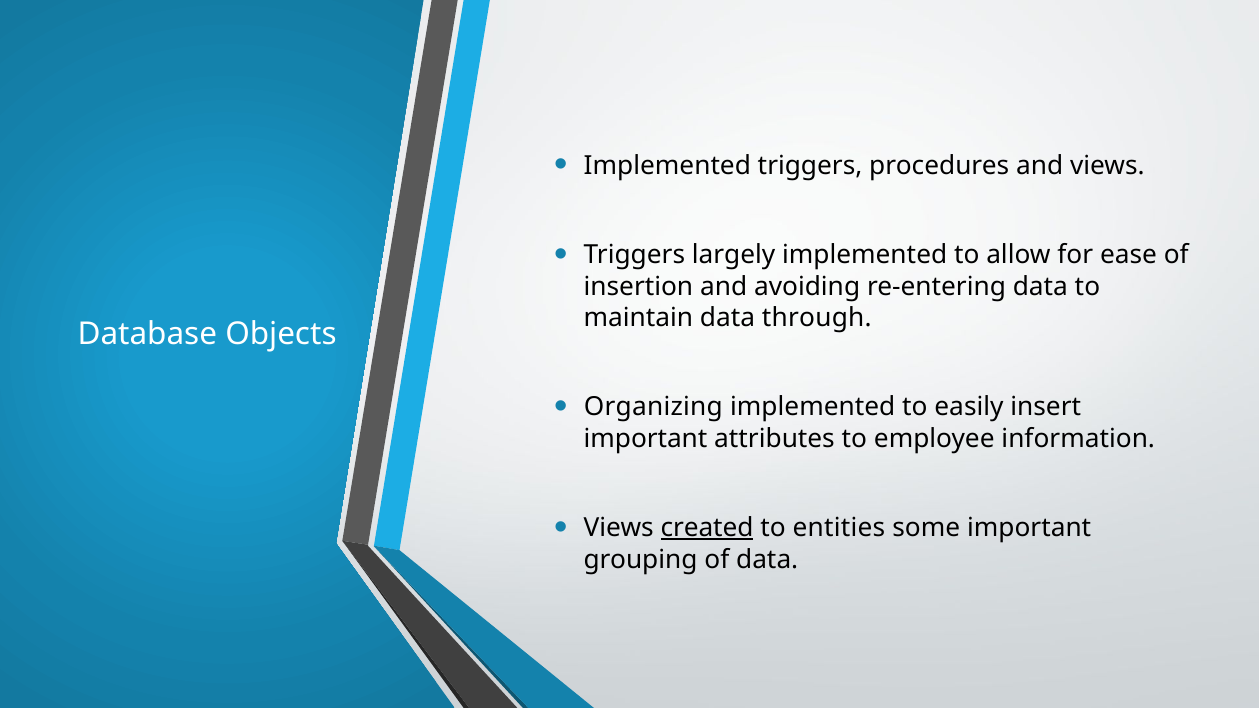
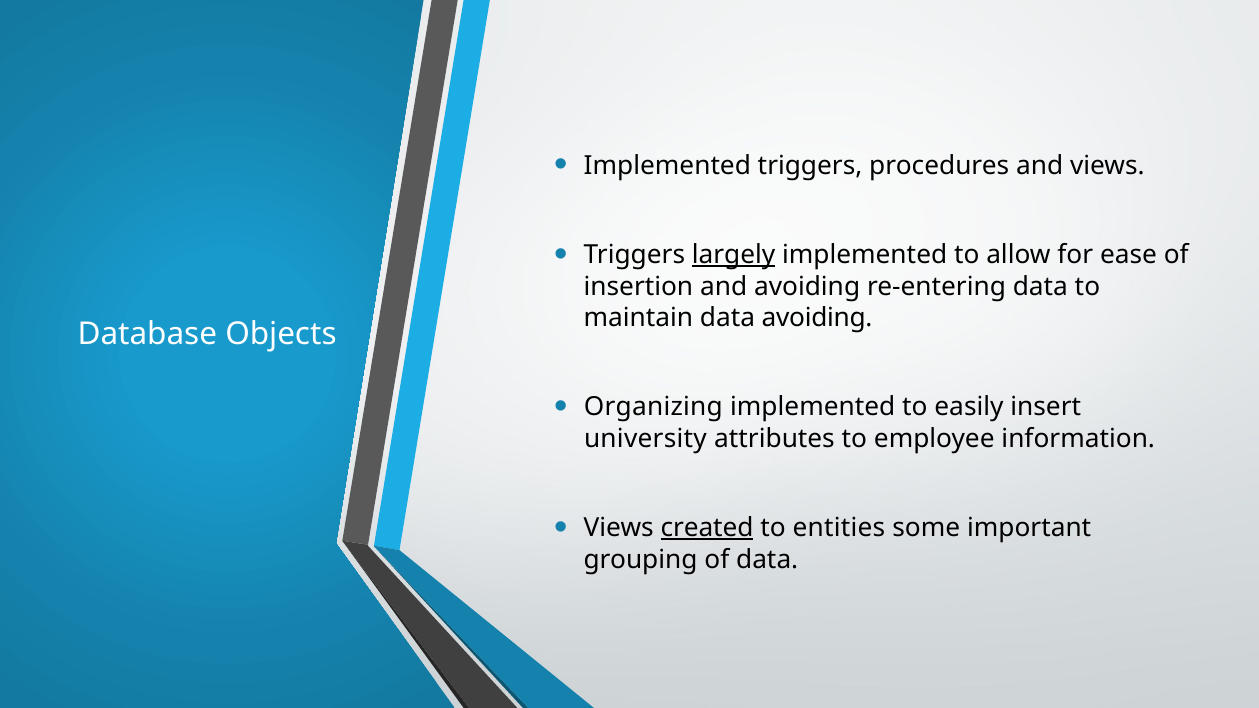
largely underline: none -> present (734, 255)
data through: through -> avoiding (817, 318)
important: important -> university (645, 439)
